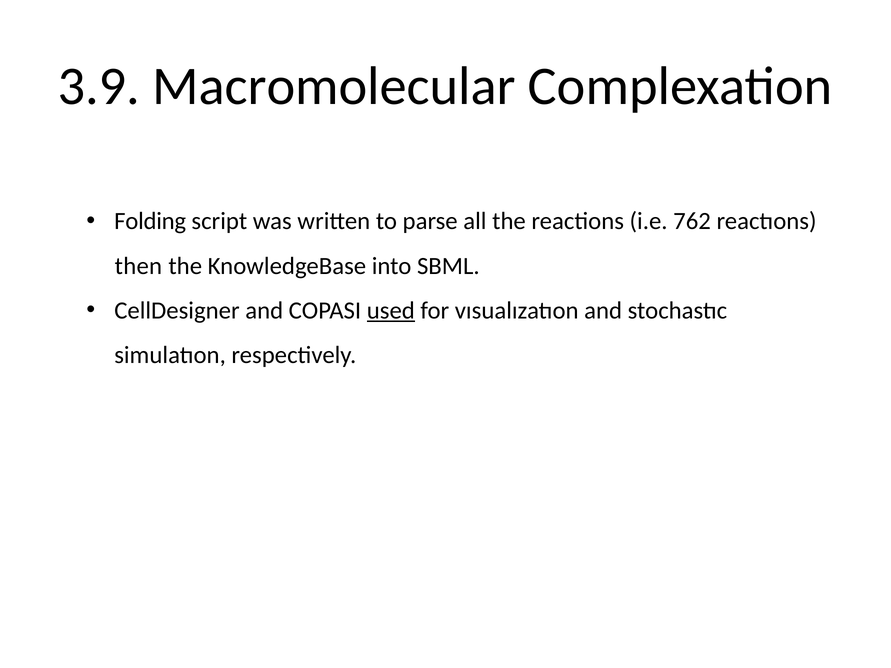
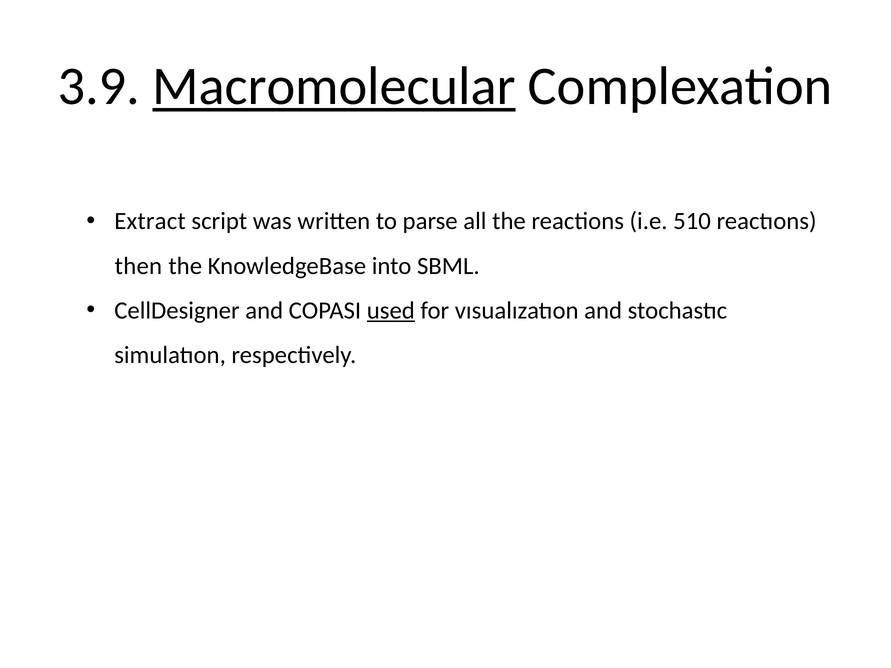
Macromolecular underline: none -> present (334, 86)
Folding: Folding -> Extract (150, 221)
762: 762 -> 510 (692, 221)
